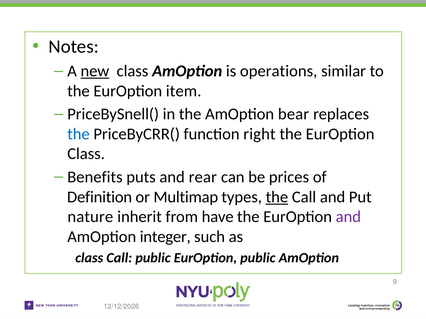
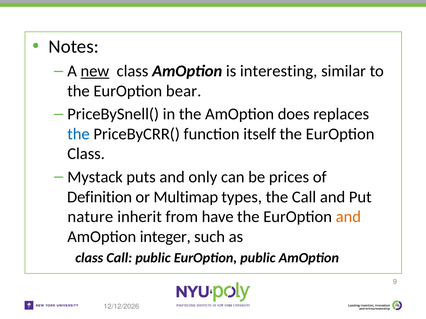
operations: operations -> interesting (279, 71)
item: item -> bear (184, 91)
bear: bear -> does (294, 114)
right: right -> itself (260, 134)
Benefits: Benefits -> Mystack (95, 177)
rear: rear -> only (203, 177)
the underline: present -> none (277, 197)
and colour: purple -> orange (348, 217)
